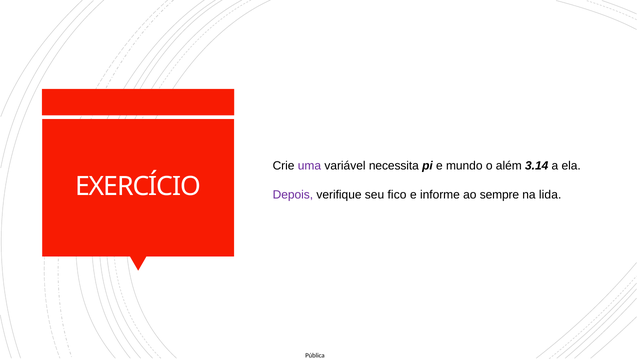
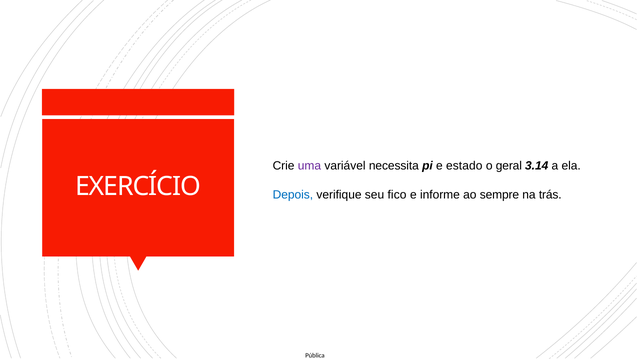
mundo: mundo -> estado (464, 166)
além: além -> geral (509, 166)
Depois colour: purple -> blue (293, 195)
lida: lida -> trás (550, 195)
